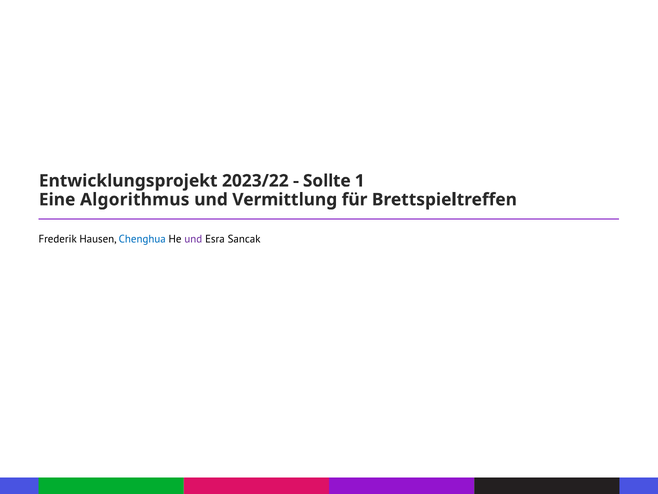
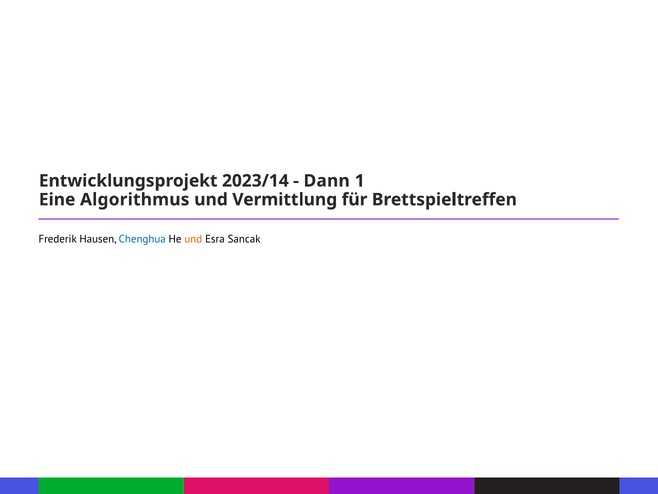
2023/22: 2023/22 -> 2023/14 (255, 181)
Sollte: Sollte -> Dann (327, 181)
und colour: purple -> orange (193, 239)
